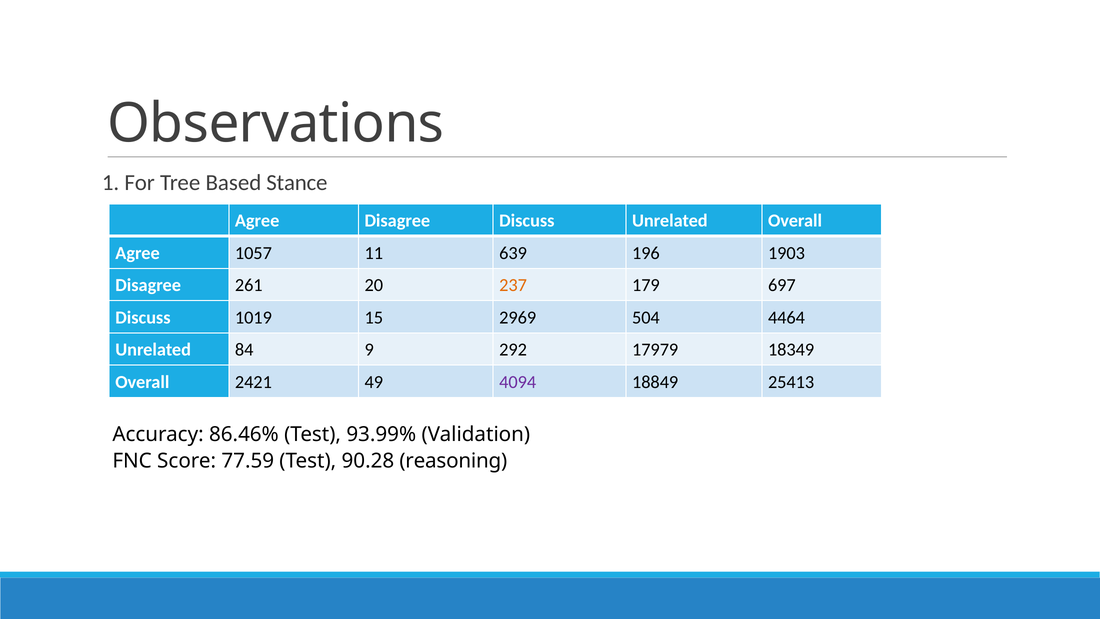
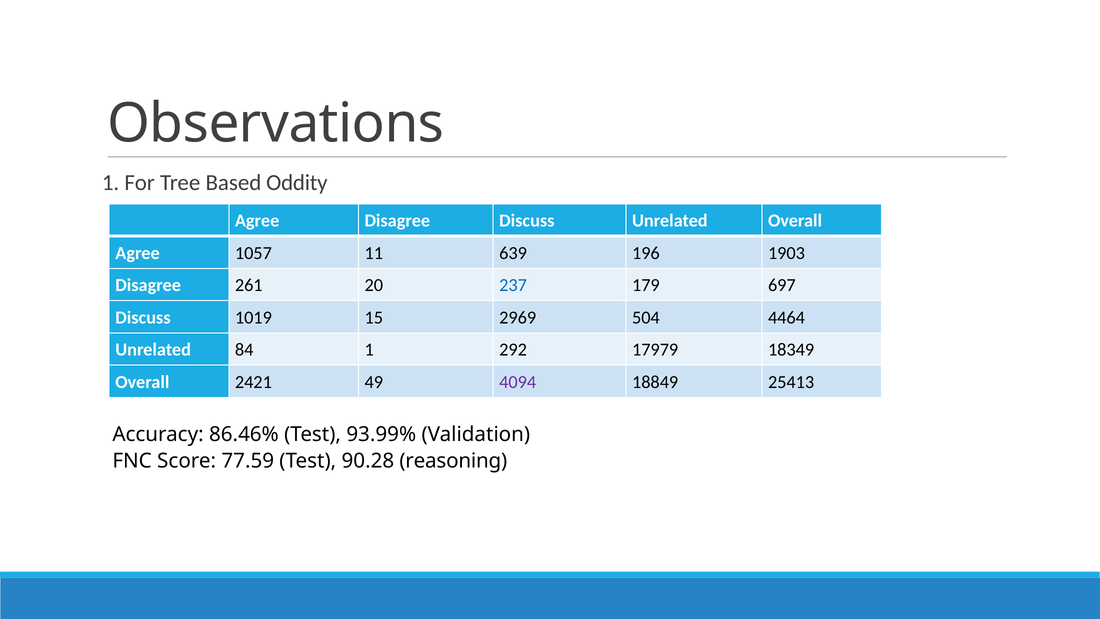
Stance: Stance -> Oddity (297, 183)
237 colour: orange -> blue (513, 285)
84 9: 9 -> 1 (369, 350)
